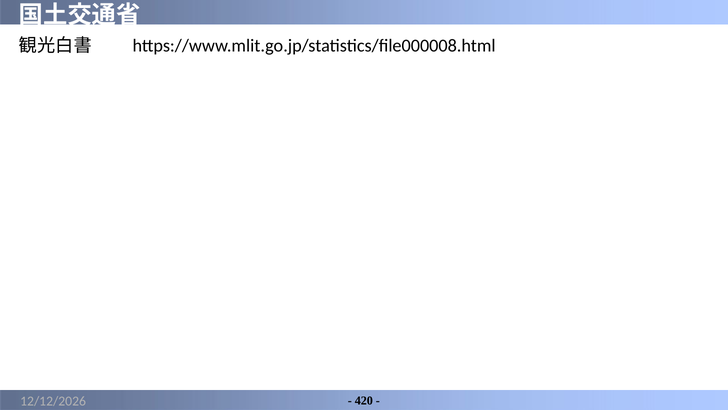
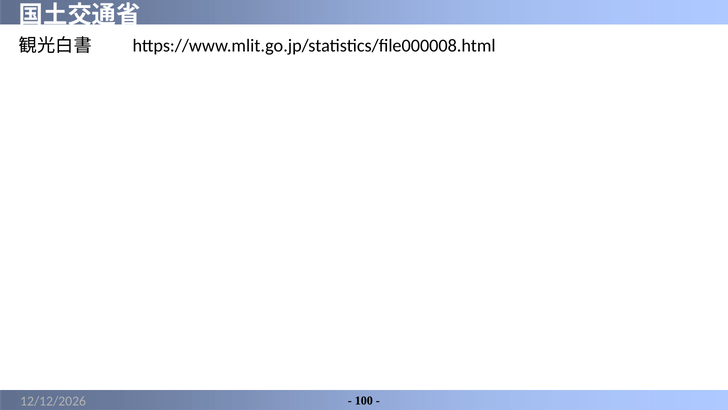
420: 420 -> 100 (364, 400)
